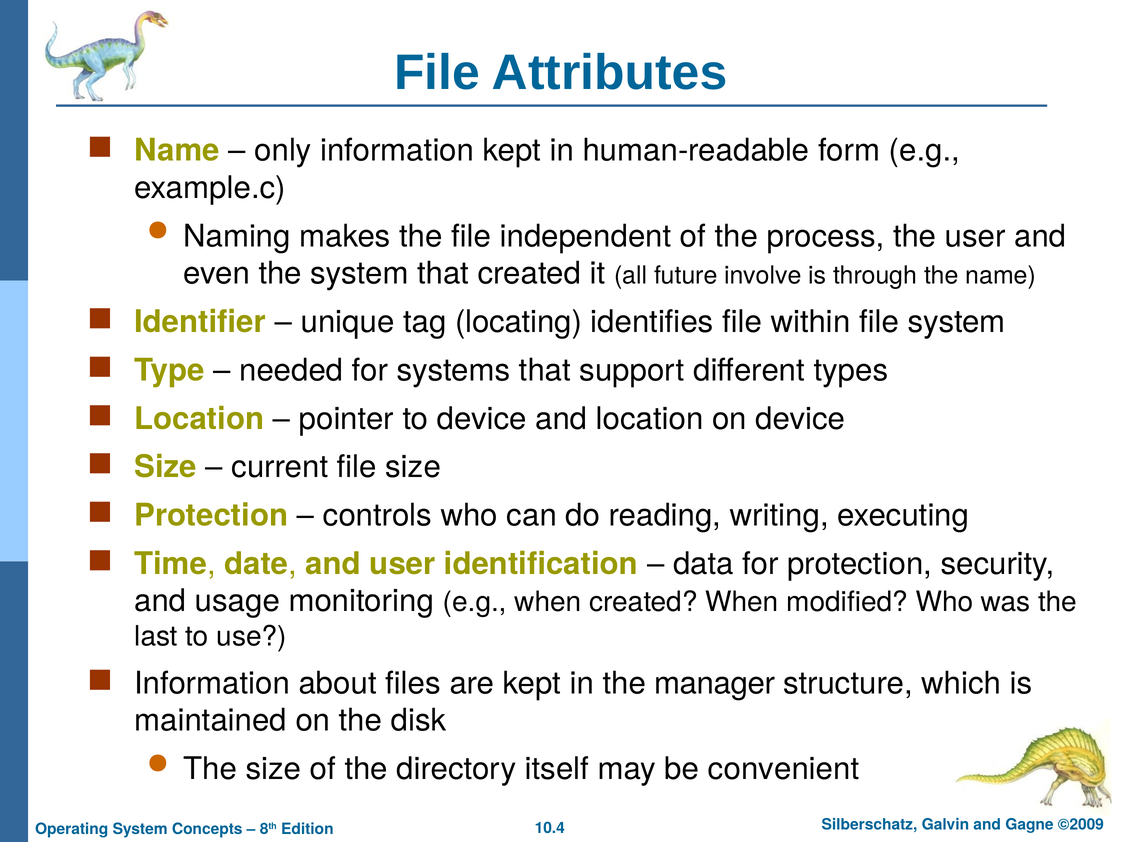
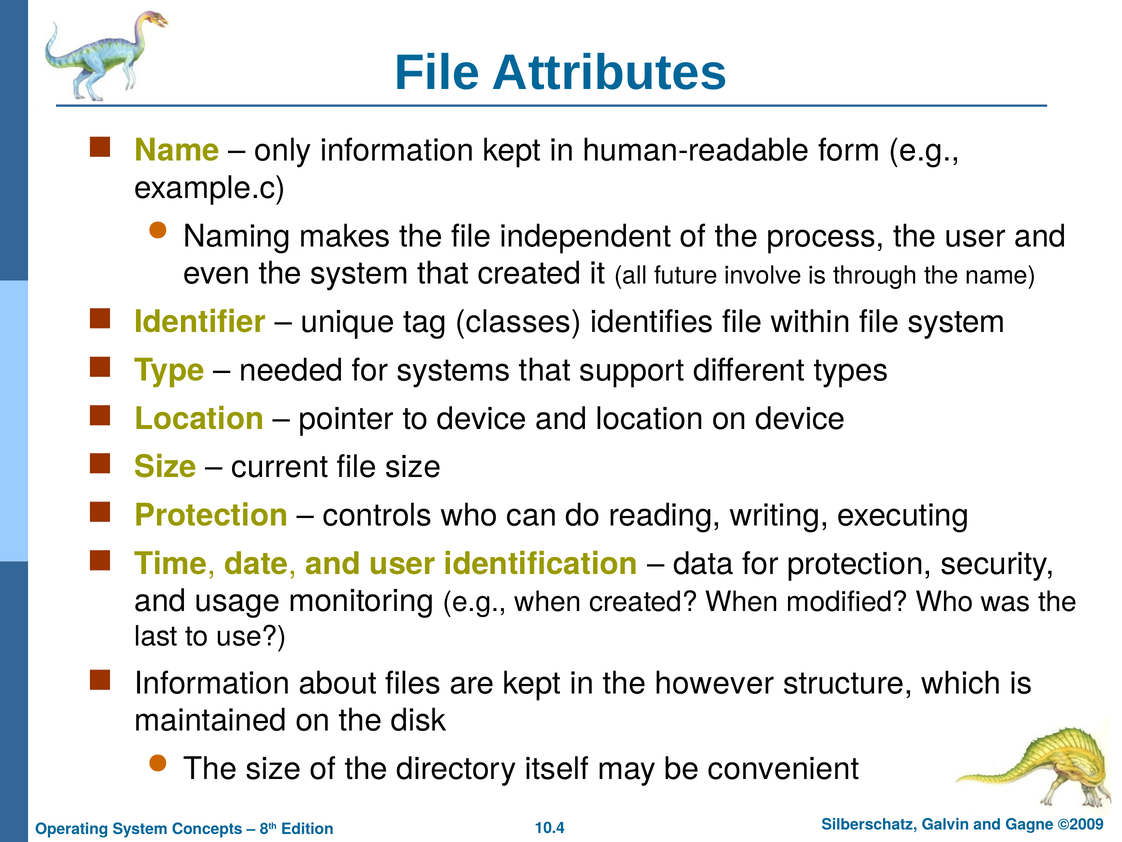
locating: locating -> classes (518, 322)
manager: manager -> however (714, 683)
